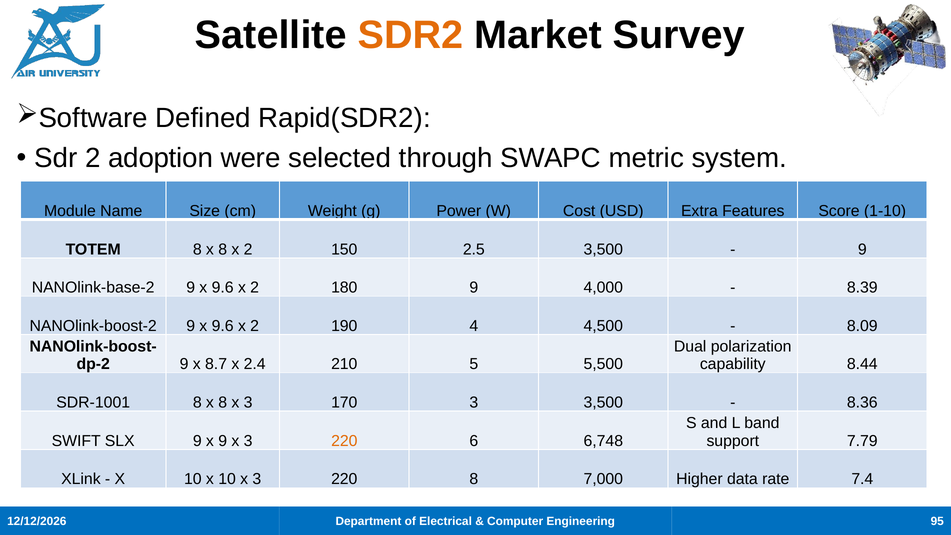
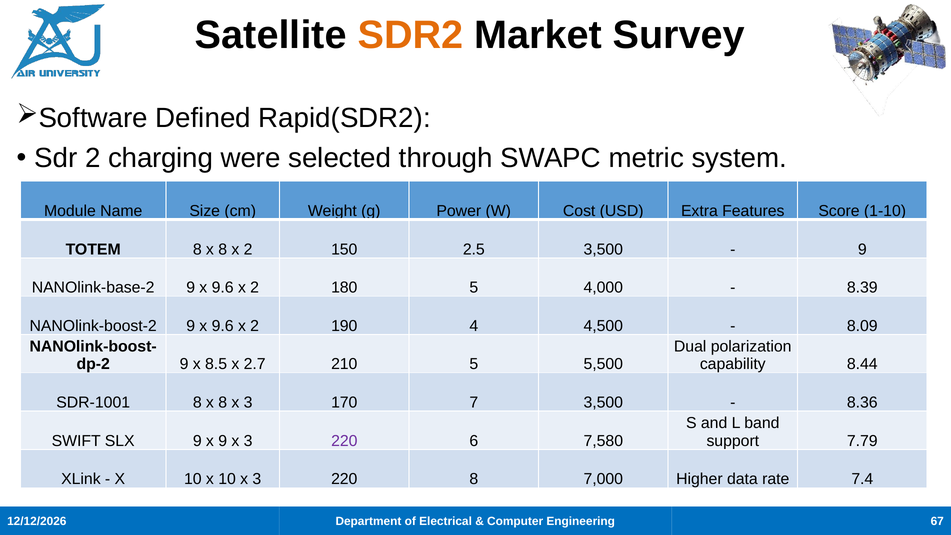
adoption: adoption -> charging (161, 158)
180 9: 9 -> 5 (474, 288)
8.7: 8.7 -> 8.5 (216, 364)
2.4: 2.4 -> 2.7 (255, 364)
170 3: 3 -> 7 (474, 402)
220 colour: orange -> purple (344, 441)
6,748: 6,748 -> 7,580 (603, 441)
95: 95 -> 67 (937, 521)
